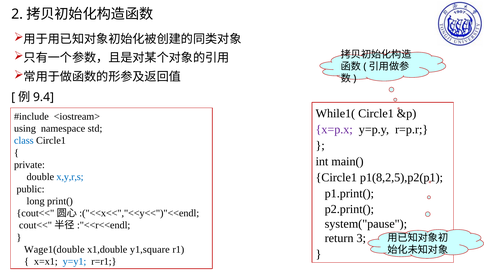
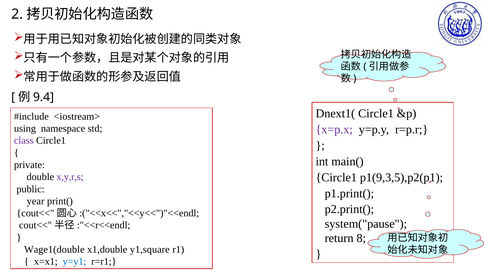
While1(: While1( -> Dnext1( (335, 114)
class colour: blue -> purple (24, 141)
p1(8,2,5),p2(p1: p1(8,2,5),p2(p1 -> p1(9,3,5),p2(p1 (401, 178)
x,y,r,s colour: blue -> purple (70, 177)
long: long -> year (36, 201)
3: 3 -> 8 (361, 239)
